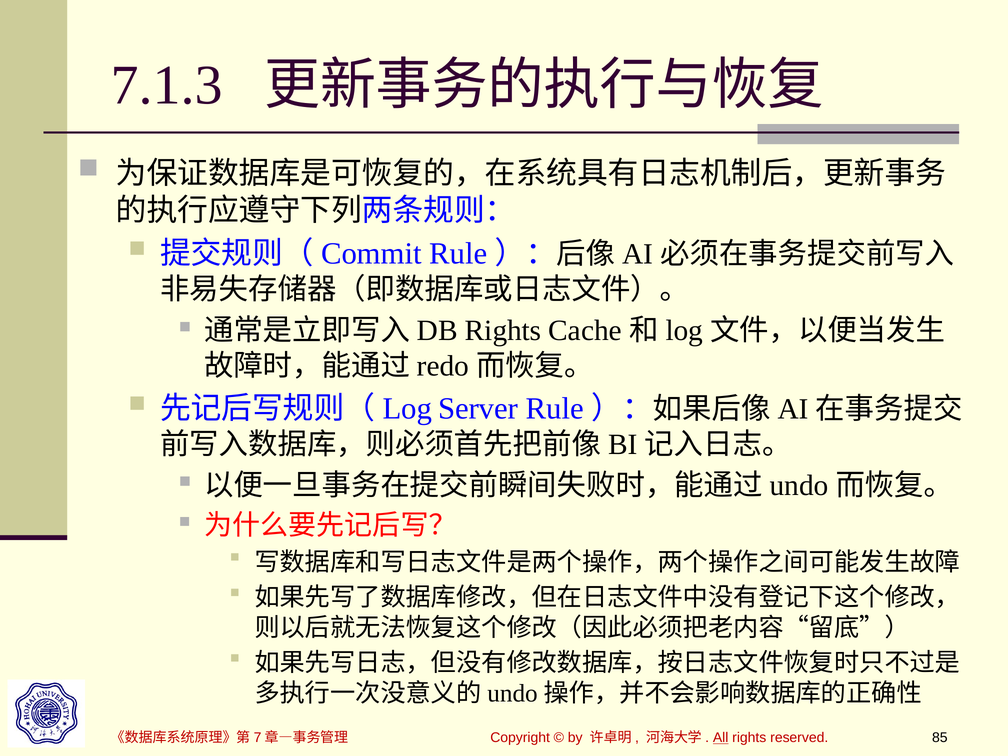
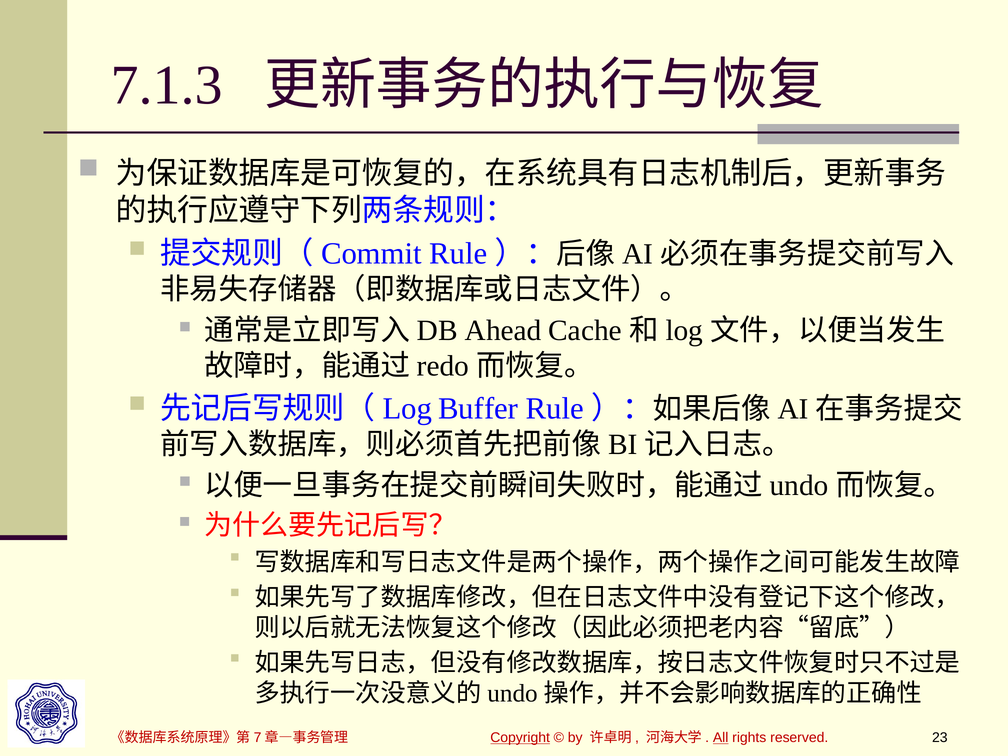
Rights: Rights -> Ahead (503, 331)
Server: Server -> Buffer (478, 408)
Copyright underline: none -> present (520, 738)
85: 85 -> 23 (940, 738)
